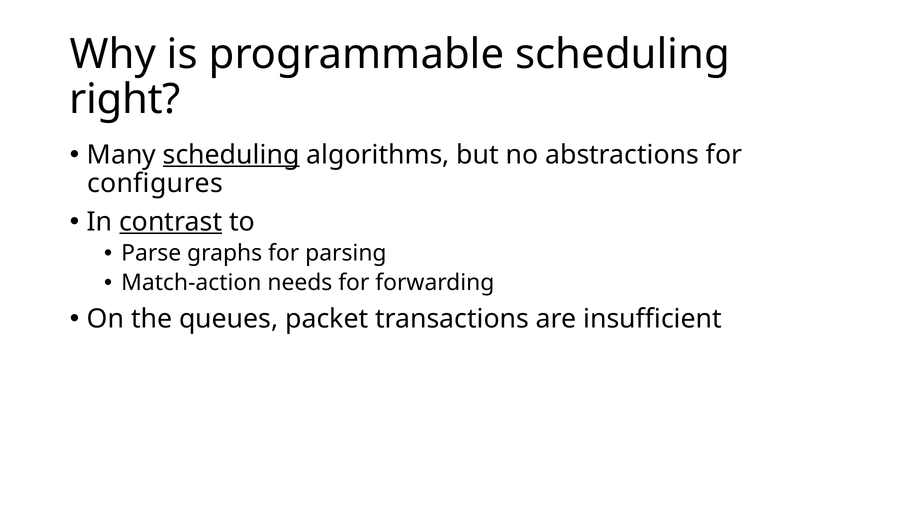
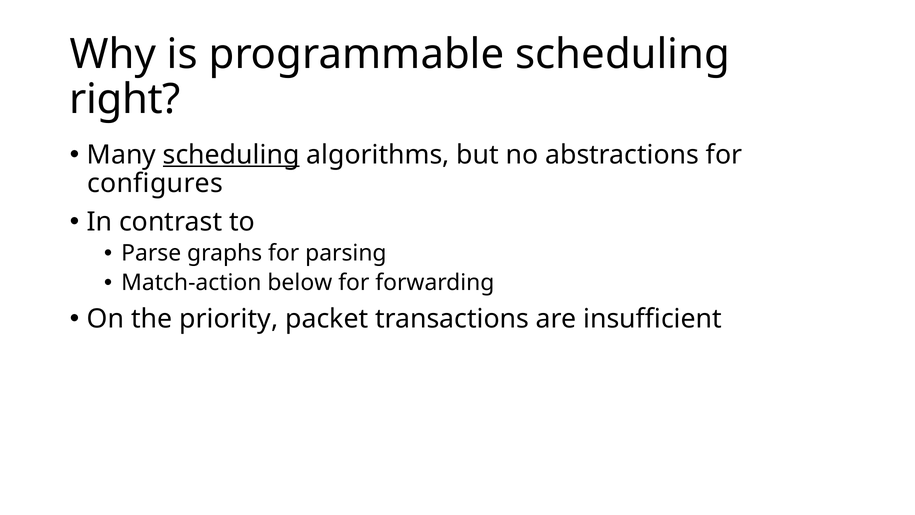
contrast underline: present -> none (171, 222)
needs: needs -> below (300, 283)
queues: queues -> priority (229, 319)
